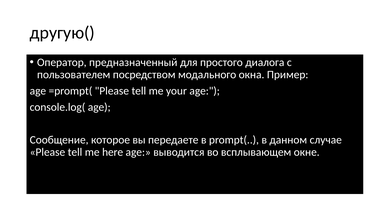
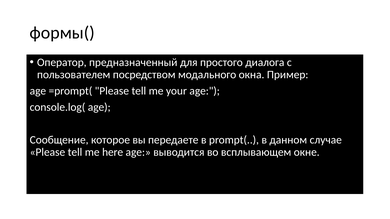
другую(: другую( -> формы( (62, 33)
